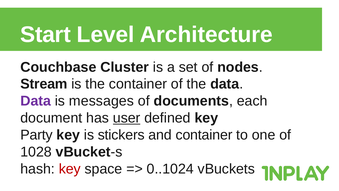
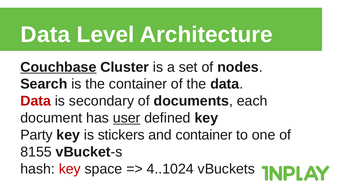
Start: Start -> Data (45, 35)
Couchbase underline: none -> present (58, 67)
Stream: Stream -> Search (44, 84)
Data colour: purple -> red (36, 101)
messages: messages -> secondary (102, 101)
1028: 1028 -> 8155 (36, 152)
0..1024: 0..1024 -> 4..1024 (170, 169)
